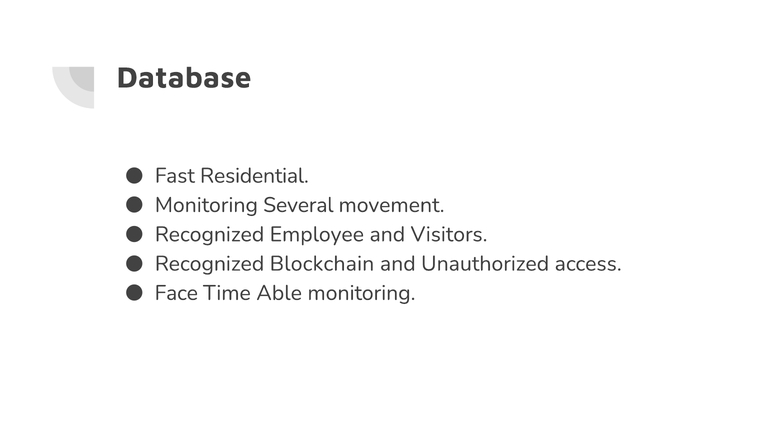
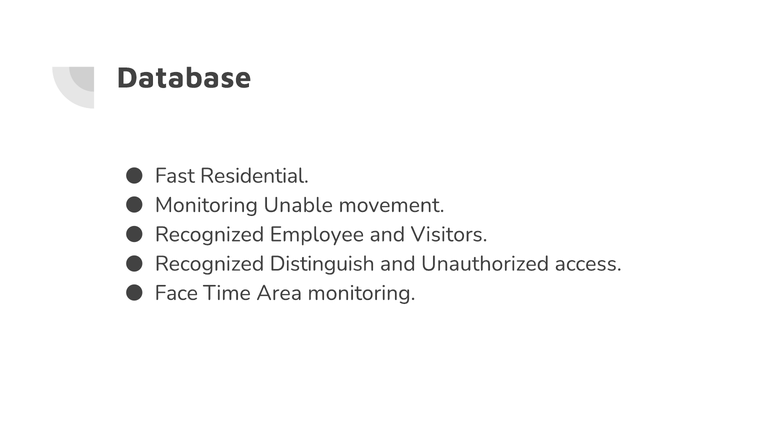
Several: Several -> Unable (298, 205)
Blockchain: Blockchain -> Distinguish (322, 263)
Able: Able -> Area (279, 293)
